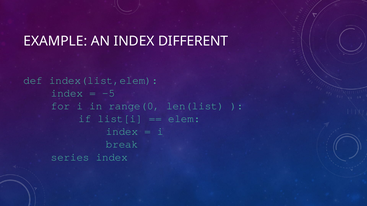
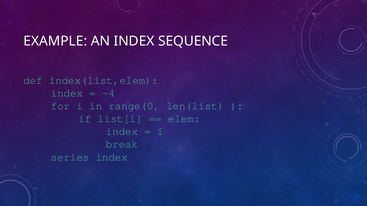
DIFFERENT: DIFFERENT -> SEQUENCE (193, 41)
-5: -5 -> -4 (109, 93)
